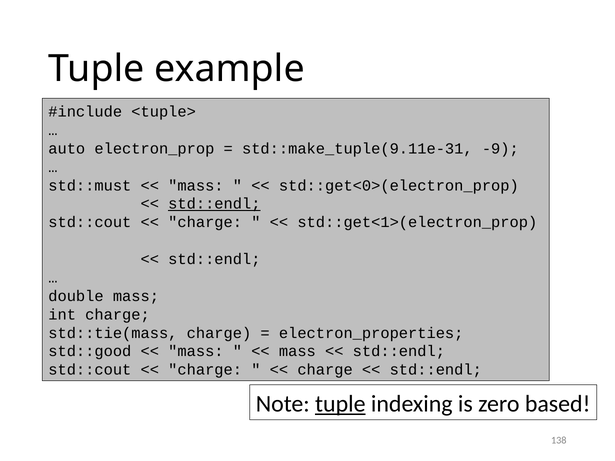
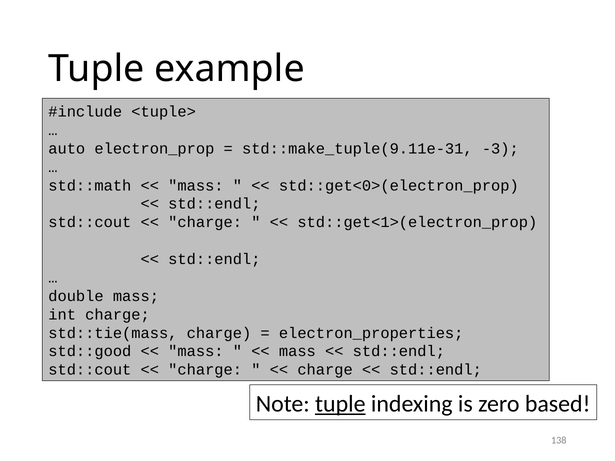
-9: -9 -> -3 (500, 149)
std::must: std::must -> std::math (90, 186)
std::endl underline: present -> none (214, 204)
